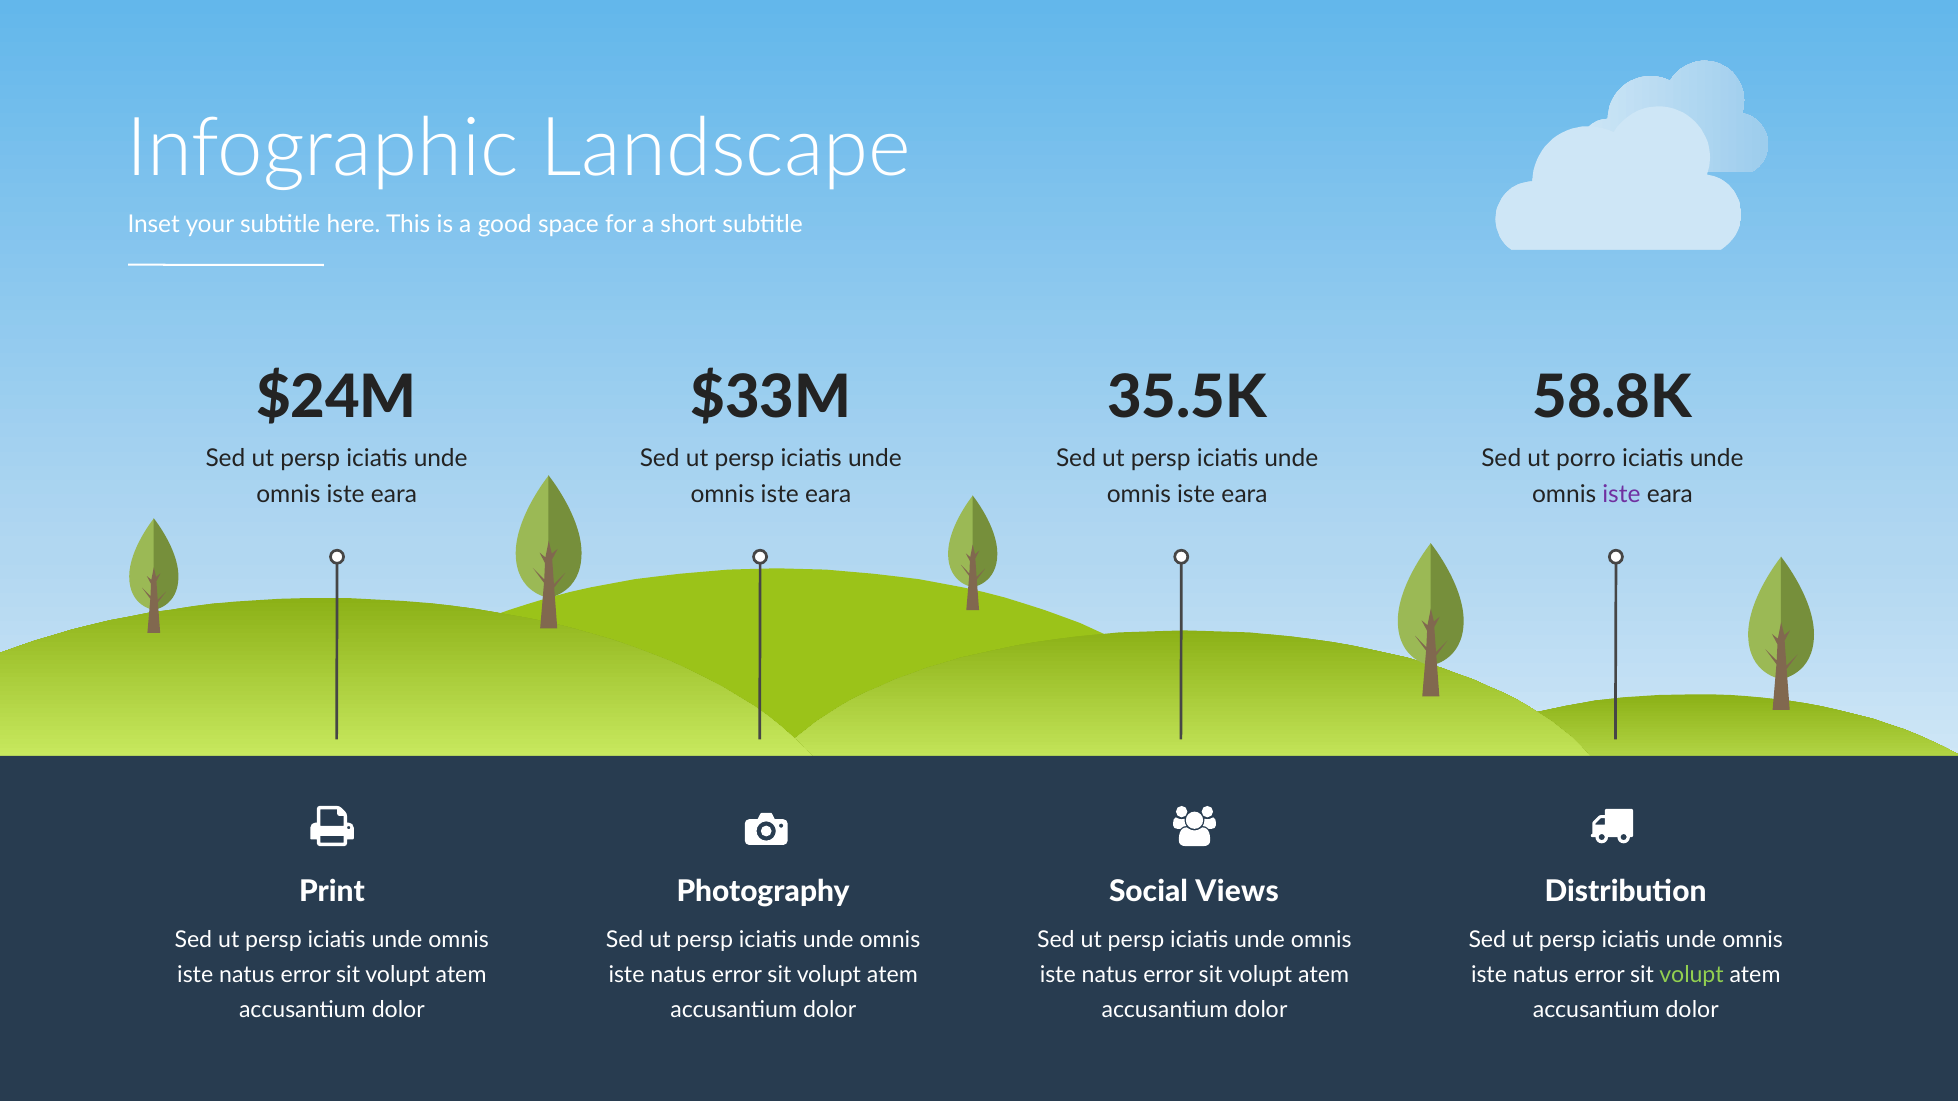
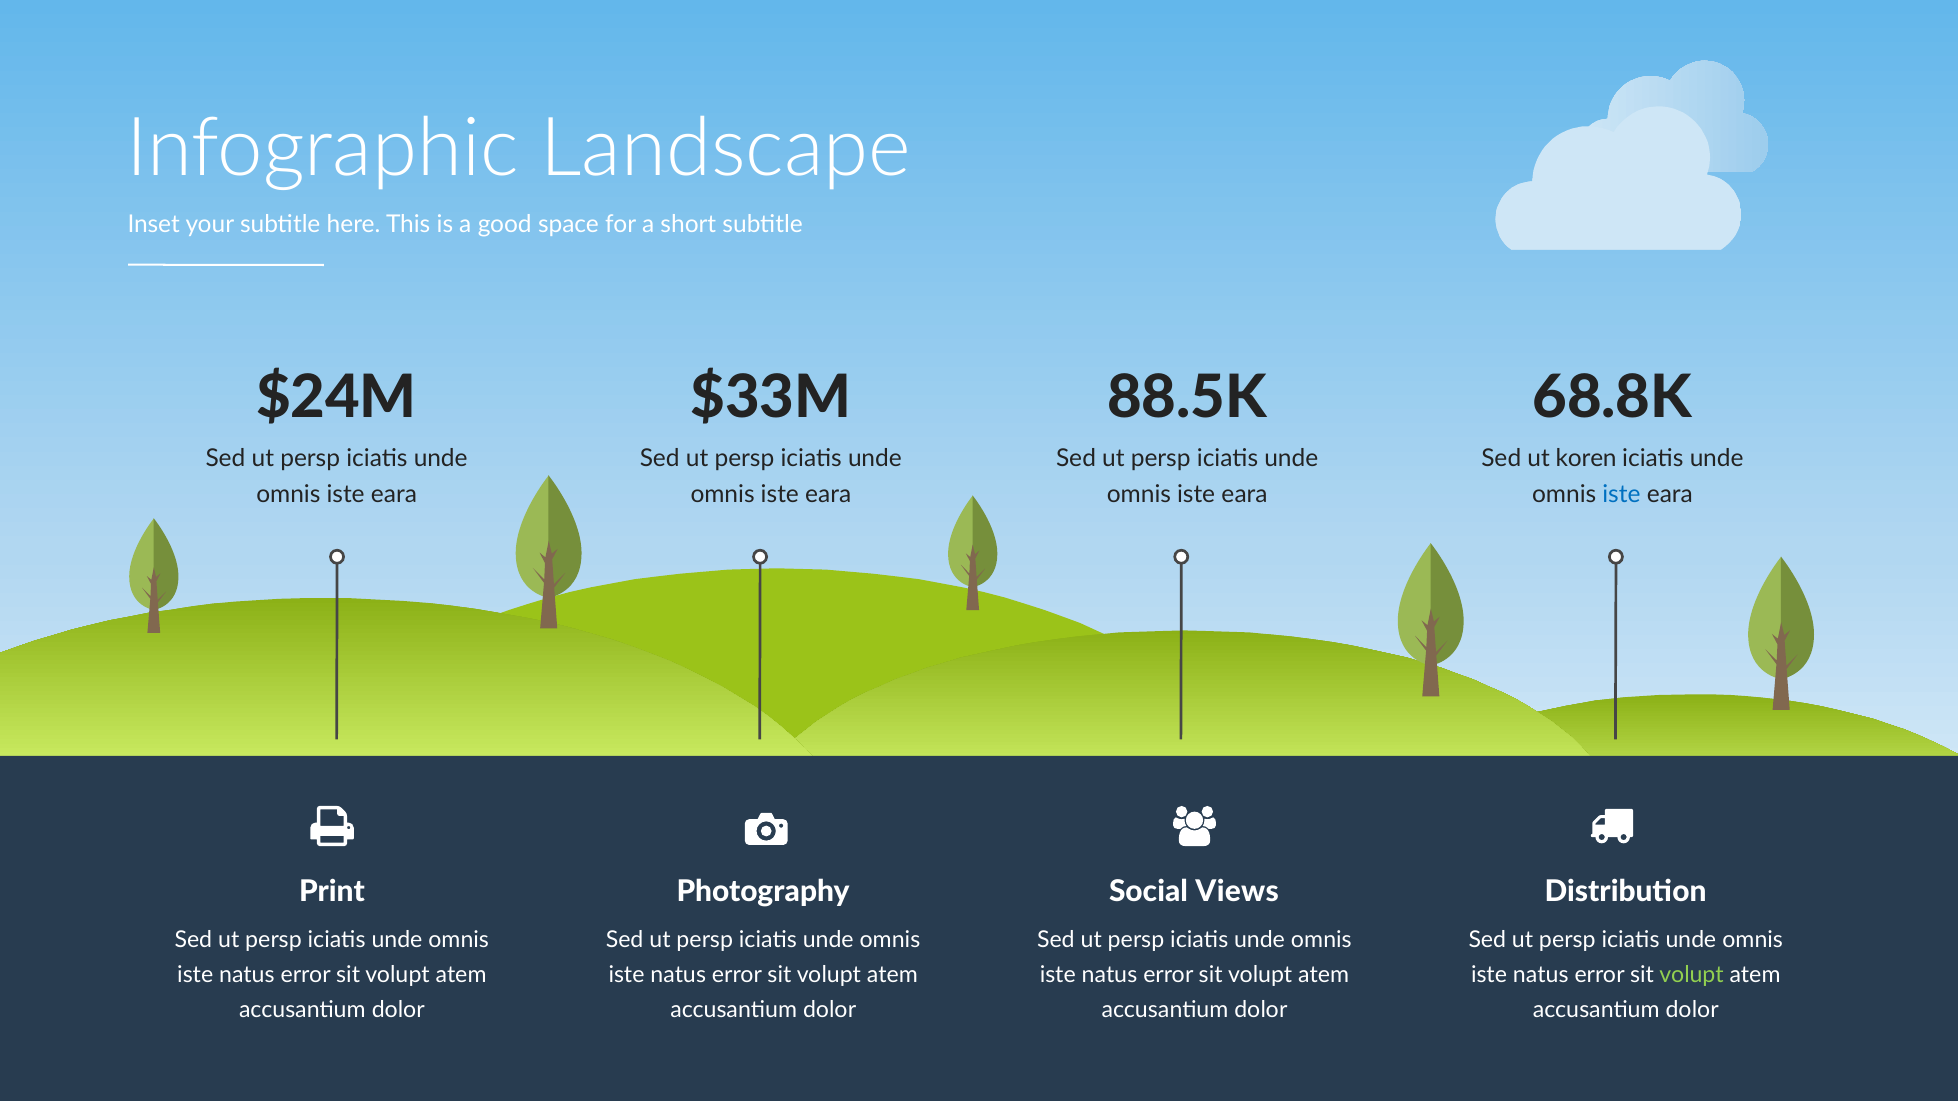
35.5K: 35.5K -> 88.5K (1187, 397)
58.8K: 58.8K -> 68.8K (1612, 397)
porro: porro -> koren (1586, 459)
iste colour: purple -> blue (1621, 494)
